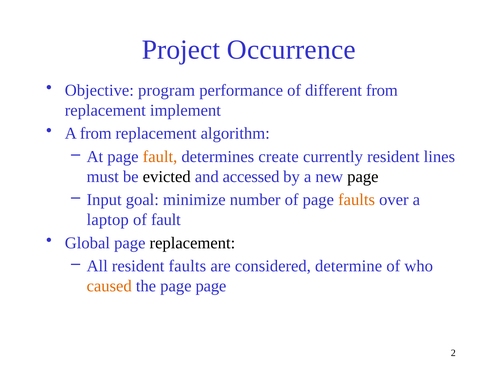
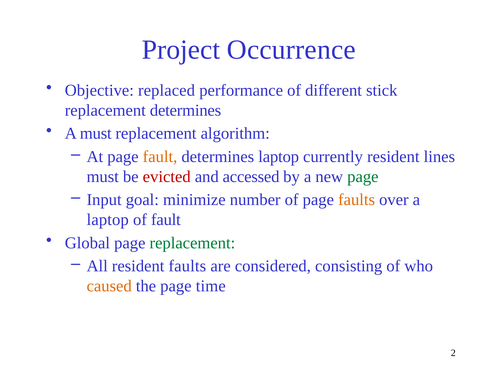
program: program -> replaced (167, 91)
different from: from -> stick (382, 91)
replacement implement: implement -> determines (186, 110)
A from: from -> must (96, 134)
determines create: create -> laptop (279, 157)
evicted colour: black -> red (167, 177)
page colour: black -> green (363, 177)
replacement colour: black -> green (192, 243)
determine: determine -> consisting (349, 266)
page page: page -> time (211, 286)
